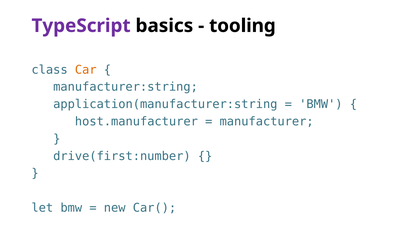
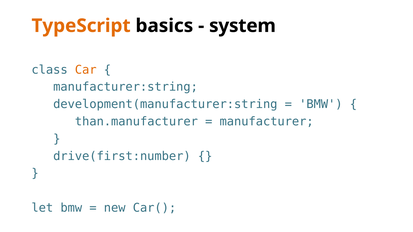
TypeScript colour: purple -> orange (81, 26)
tooling: tooling -> system (242, 26)
application(manufacturer:string: application(manufacturer:string -> development(manufacturer:string (165, 104)
host.manufacturer: host.manufacturer -> than.manufacturer (136, 122)
